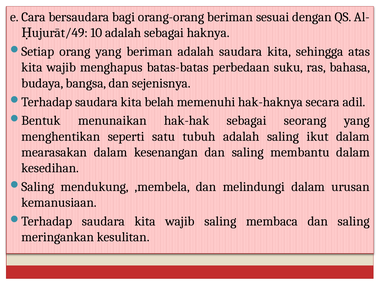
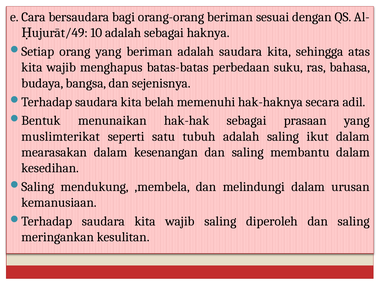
seorang: seorang -> prasaan (305, 121)
menghentikan: menghentikan -> muslimterikat (61, 136)
membaca: membaca -> diperoleh (272, 221)
